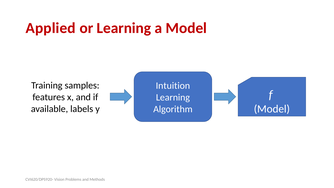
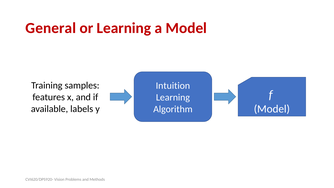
Applied: Applied -> General (51, 28)
